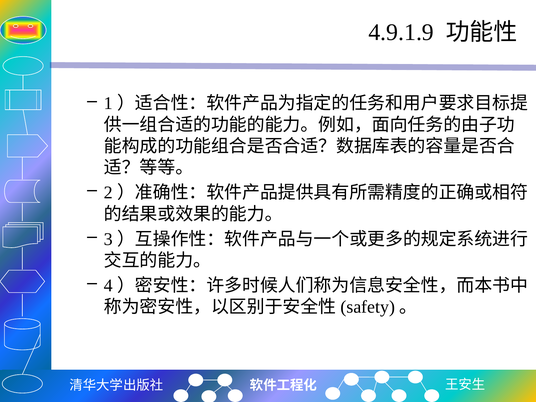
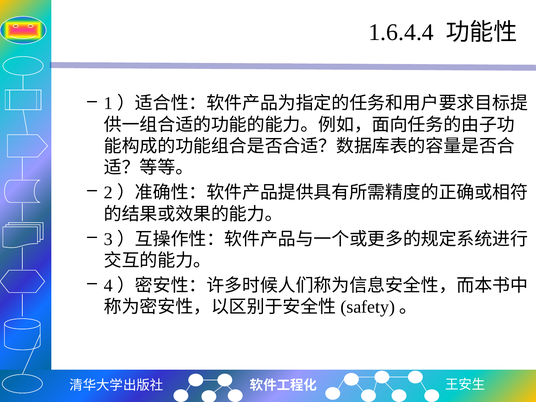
4.9.1.9: 4.9.1.9 -> 1.6.4.4 (401, 32)
